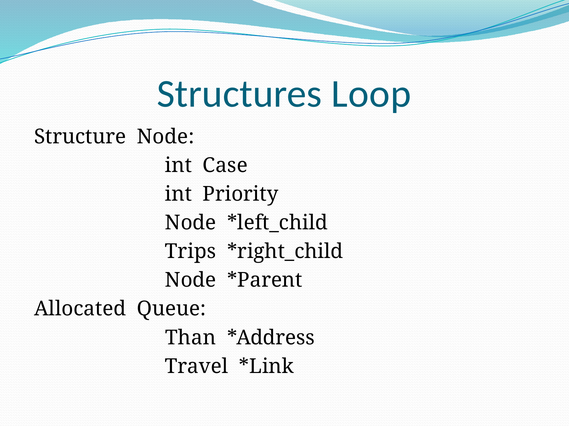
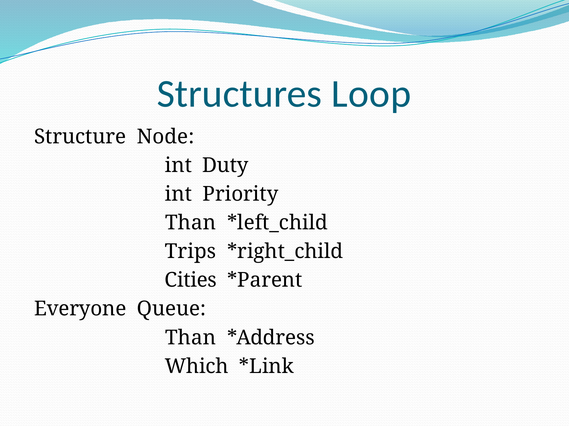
Case: Case -> Duty (225, 166)
Node: Node -> Than (191, 223)
Node: Node -> Cities (191, 281)
Allocated: Allocated -> Everyone (80, 309)
Travel: Travel -> Which (197, 367)
